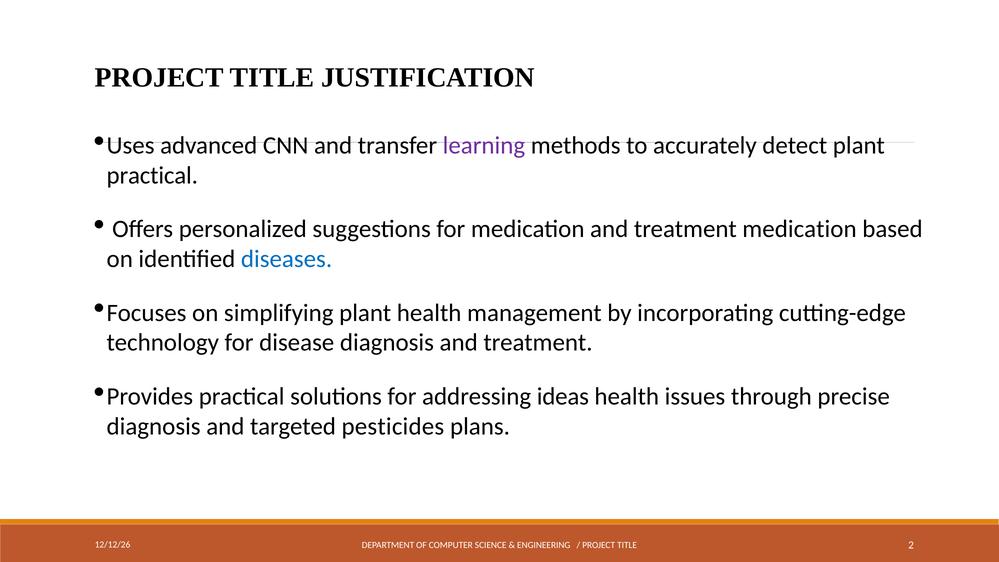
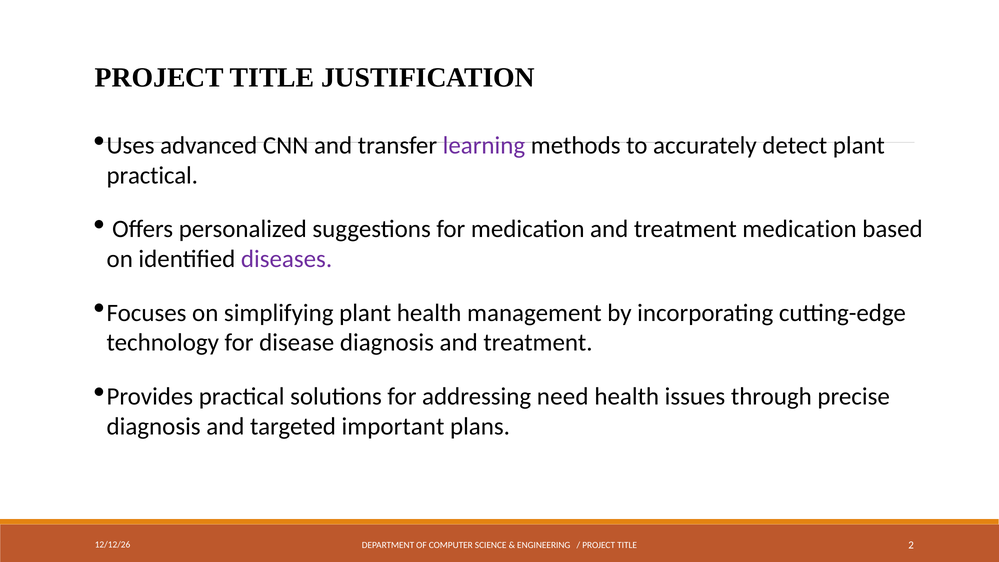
diseases colour: blue -> purple (287, 259)
ideas: ideas -> need (563, 396)
pesticides: pesticides -> important (393, 426)
